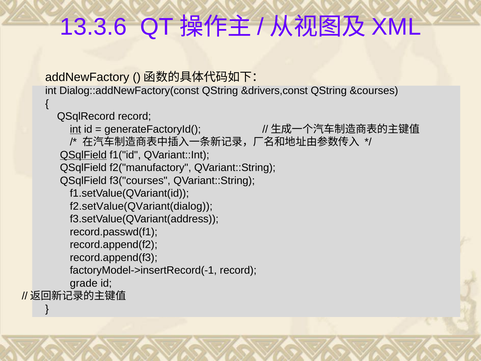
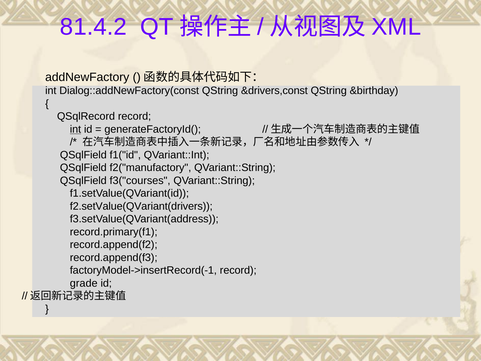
13.3.6: 13.3.6 -> 81.4.2 (93, 27)
&courses: &courses -> &birthday (374, 91)
QSqlField underline: present -> none (83, 155)
f2.setValue(QVariant(dialog: f2.setValue(QVariant(dialog -> f2.setValue(QVariant(drivers (141, 206)
record.passwd(f1: record.passwd(f1 -> record.primary(f1 (114, 232)
